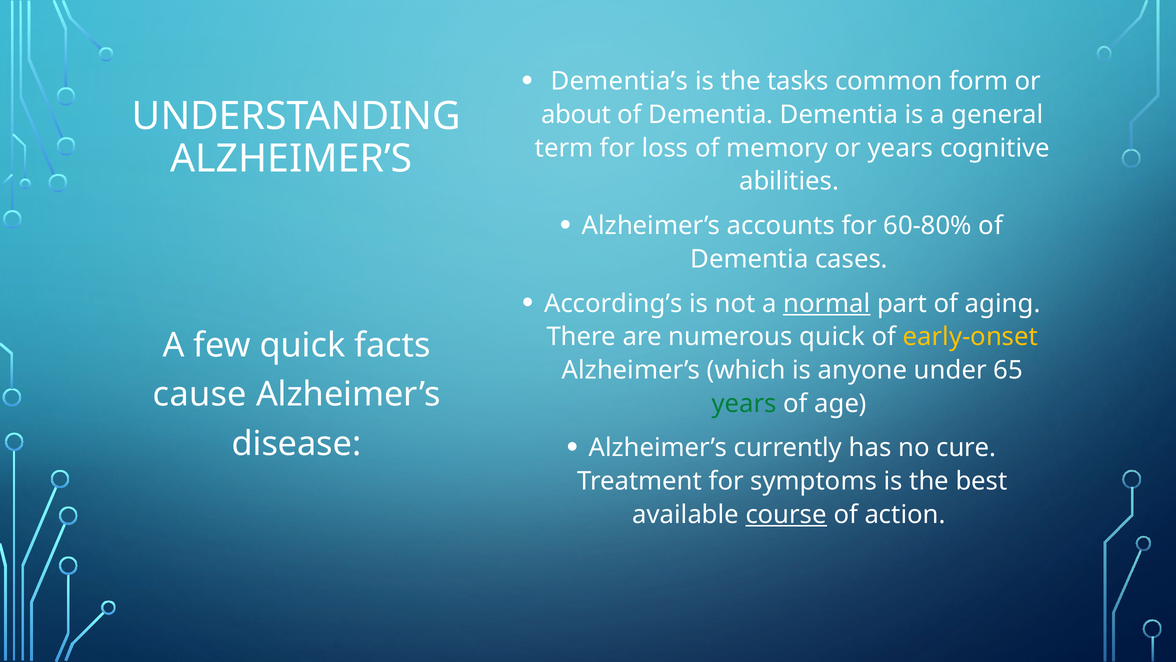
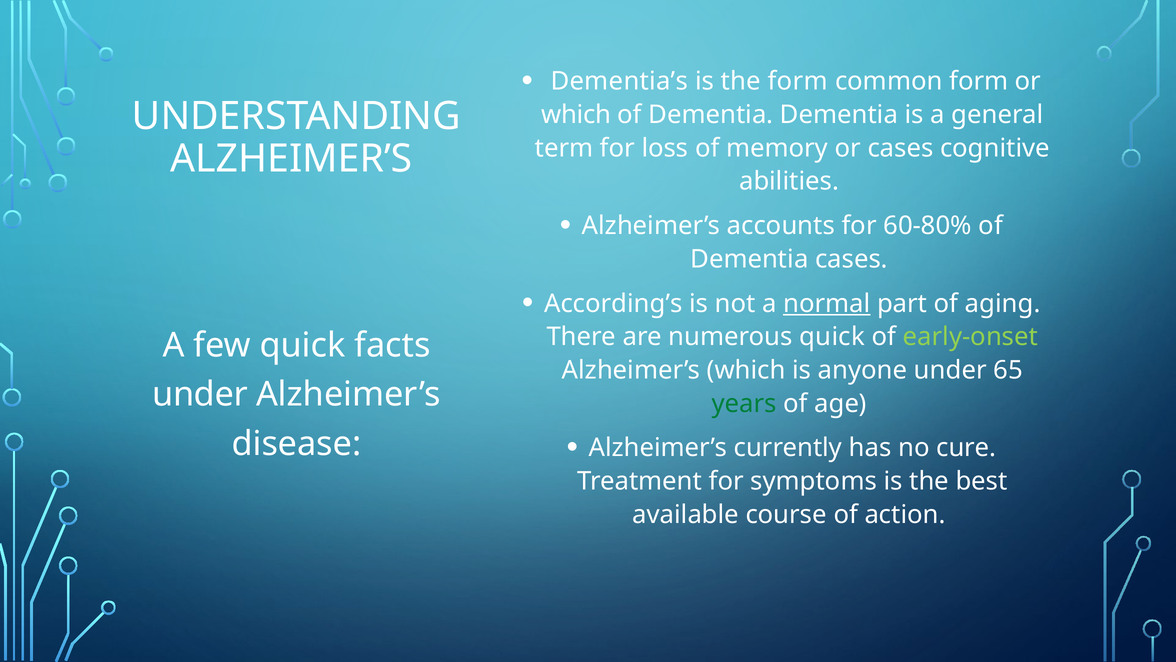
the tasks: tasks -> form (798, 81)
about: about -> which (576, 115)
or years: years -> cases (900, 148)
early-onset colour: yellow -> light green (970, 337)
cause: cause -> under (200, 394)
course underline: present -> none (786, 514)
